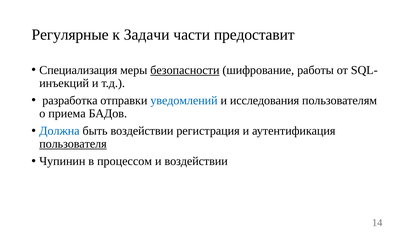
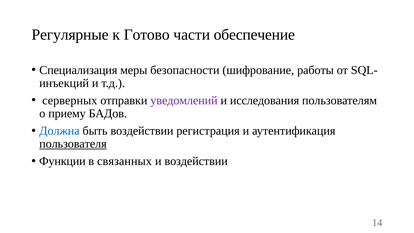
Задачи: Задачи -> Готово (147, 35)
предоставит: предоставит -> обеспечение (254, 35)
безопасности underline: present -> none (185, 70)
разработка: разработка -> серверных (70, 100)
уведомлений colour: blue -> purple (184, 100)
приема: приема -> приему (67, 113)
Чупинин: Чупинин -> Функции (62, 161)
процессом: процессом -> связанных (125, 161)
